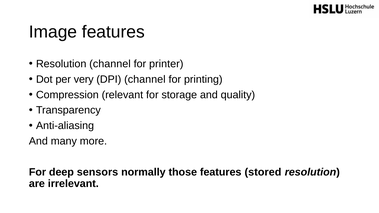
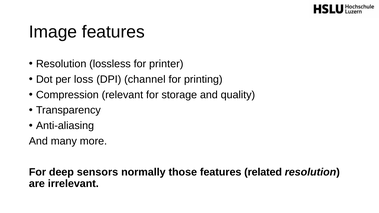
Resolution channel: channel -> lossless (110, 64)
very: very -> loss (84, 79)
stored: stored -> related (263, 172)
